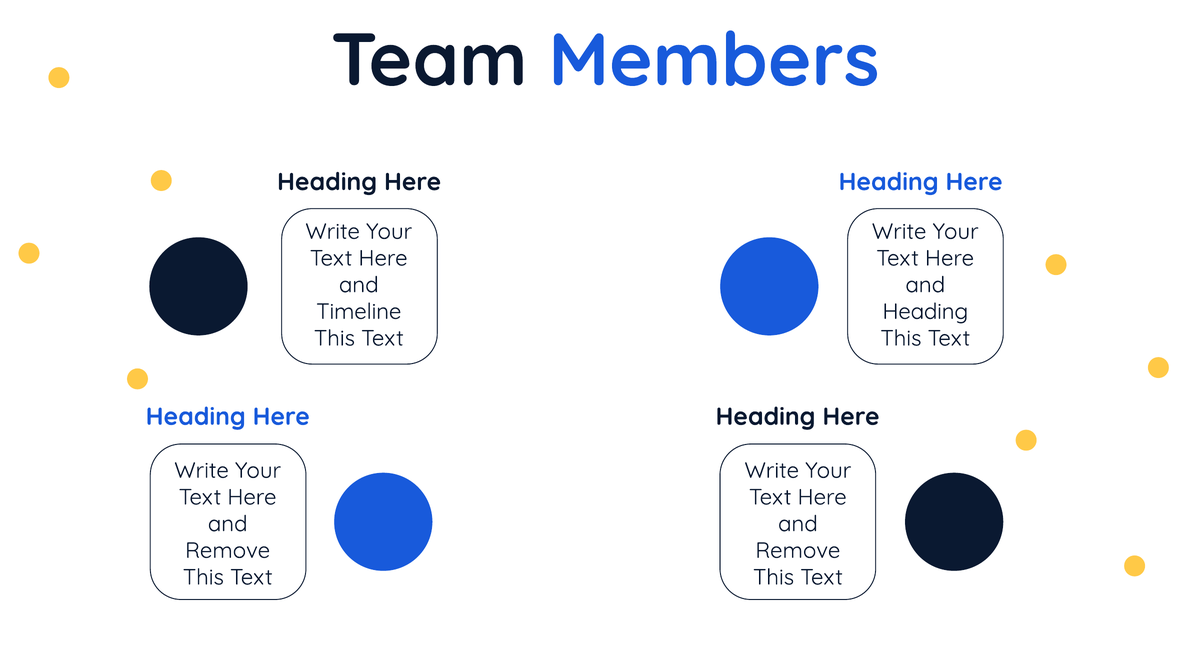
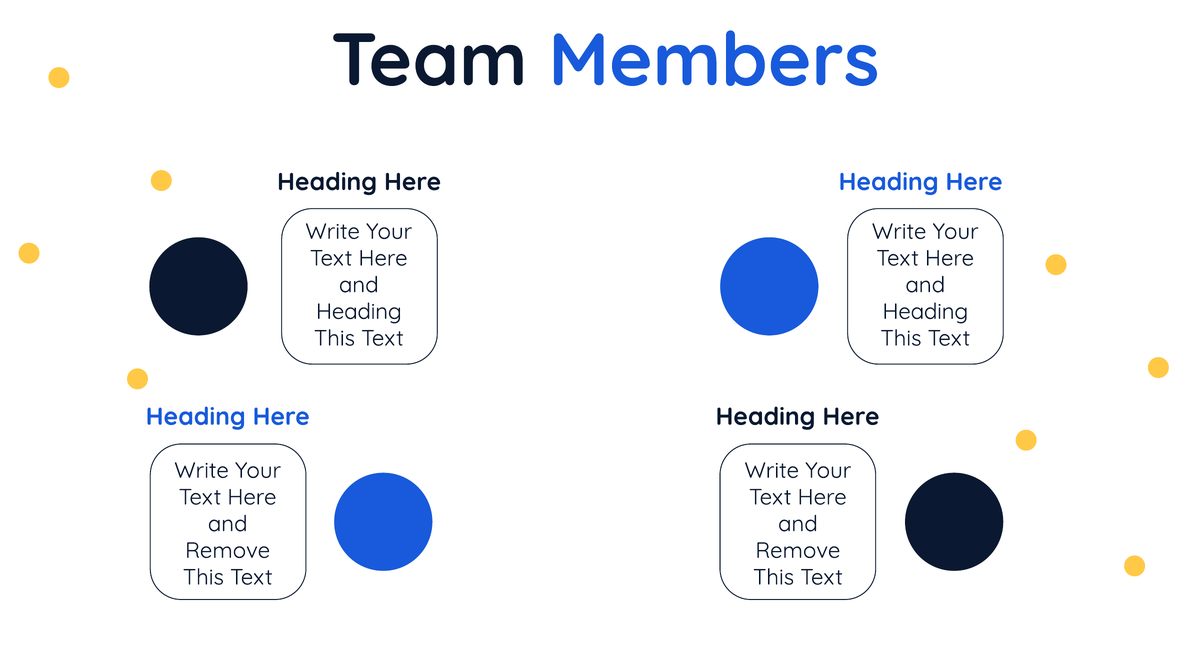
Timeline: Timeline -> Heading (359, 312)
